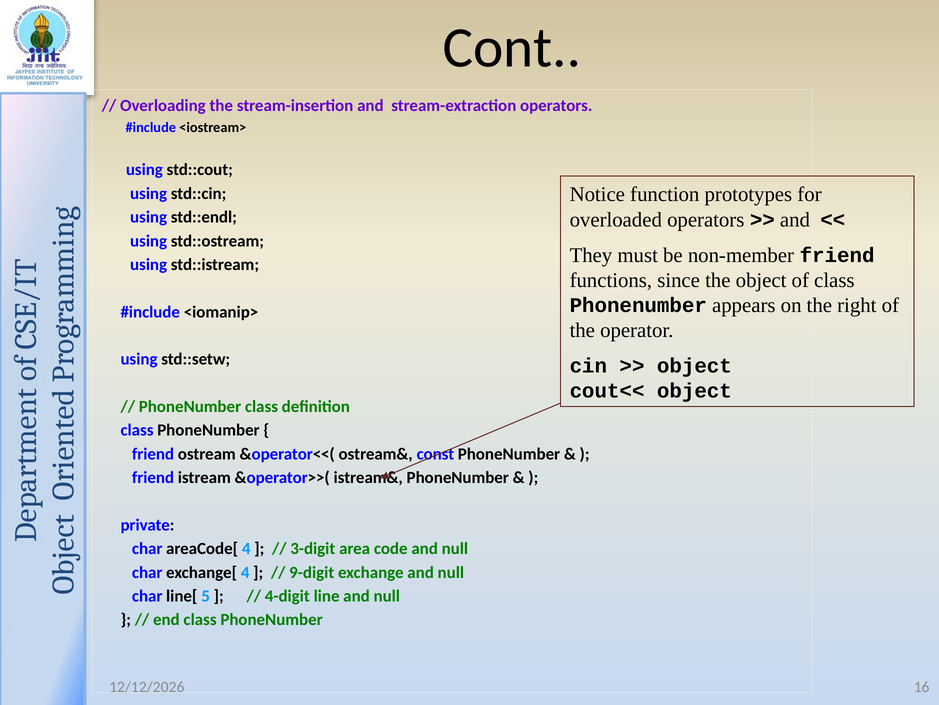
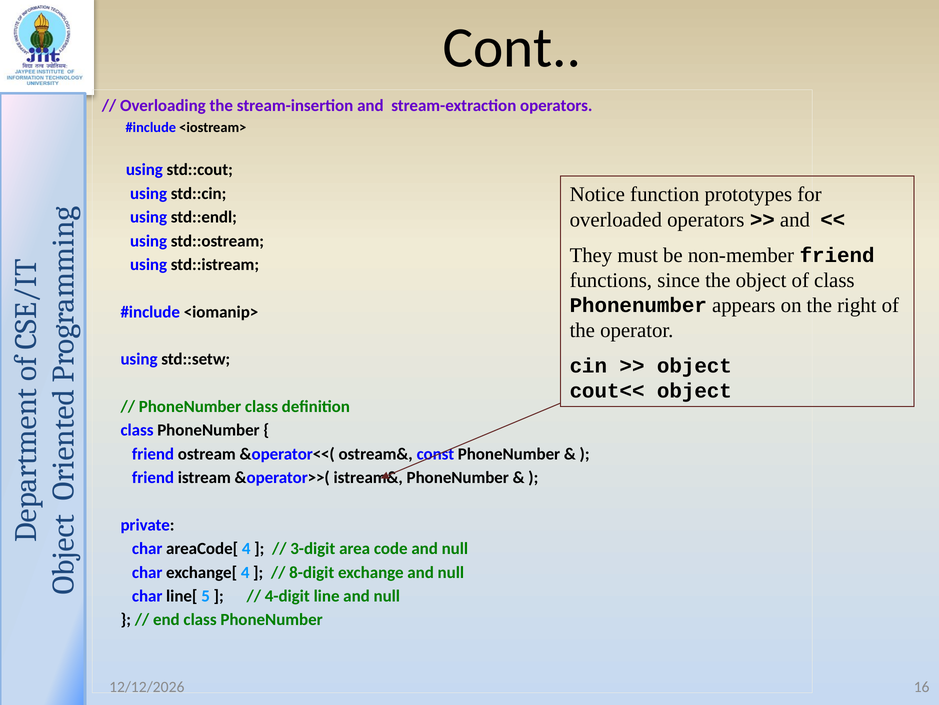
9-digit: 9-digit -> 8-digit (312, 572)
